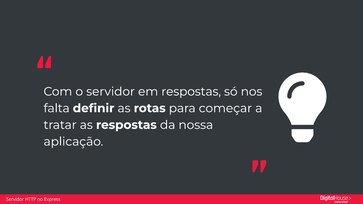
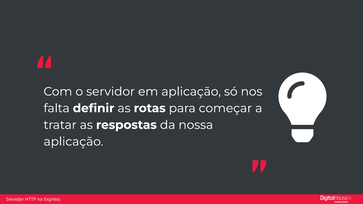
em respostas: respostas -> aplicação (191, 92)
